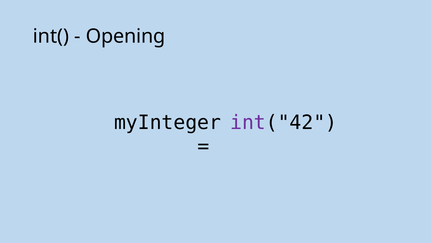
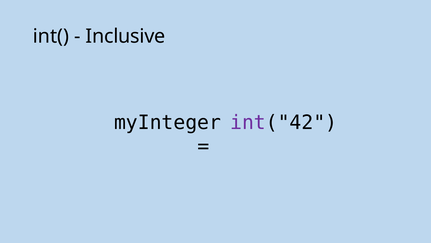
Opening: Opening -> Inclusive (126, 36)
